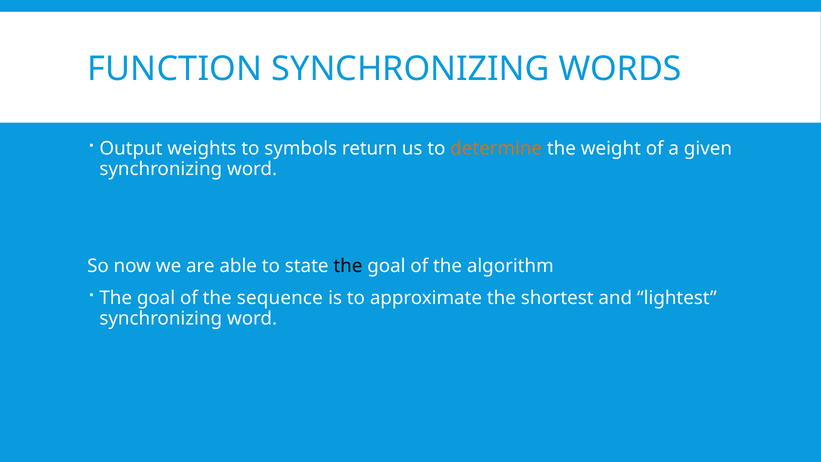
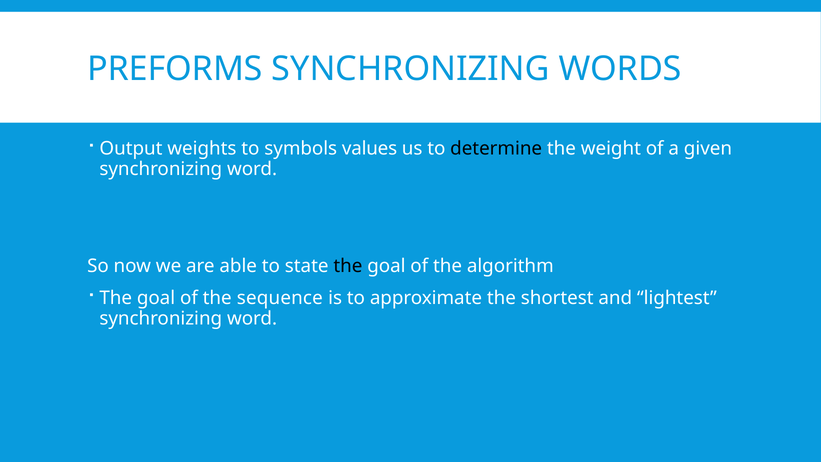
FUNCTION: FUNCTION -> PREFORMS (175, 69)
return: return -> values (370, 149)
determine colour: orange -> black (496, 149)
